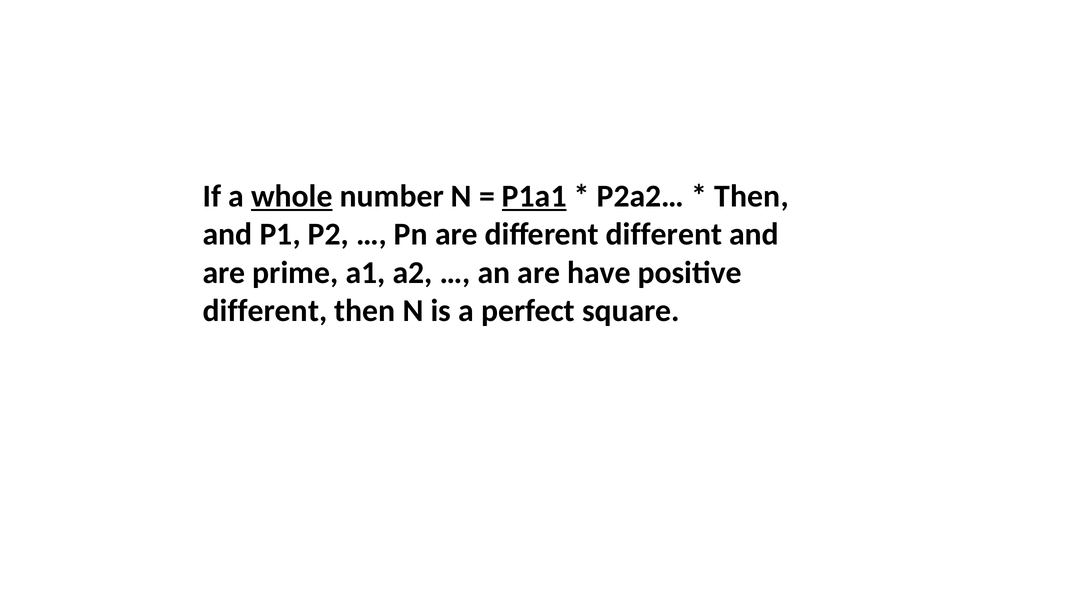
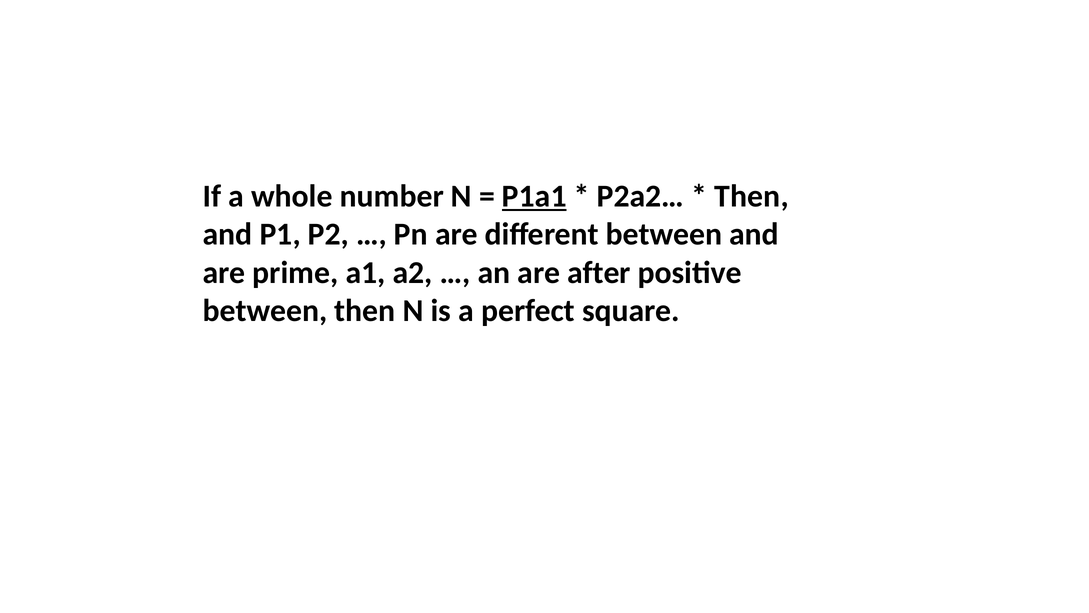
whole underline: present -> none (292, 196)
different different: different -> between (664, 234)
have: have -> after (599, 272)
different: different -> between (265, 311)
